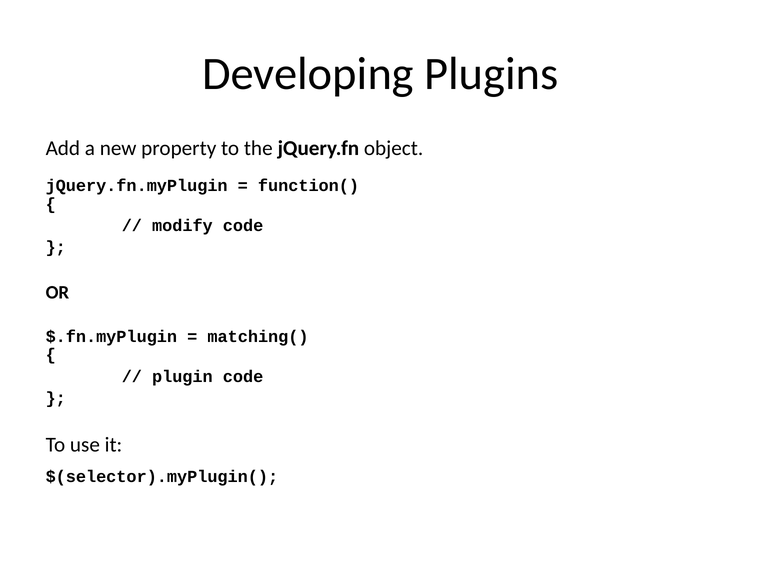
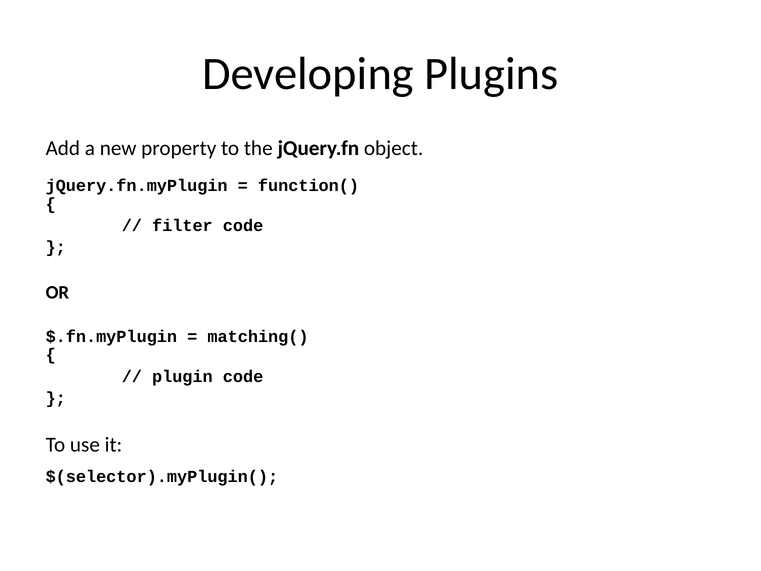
modify: modify -> filter (182, 226)
